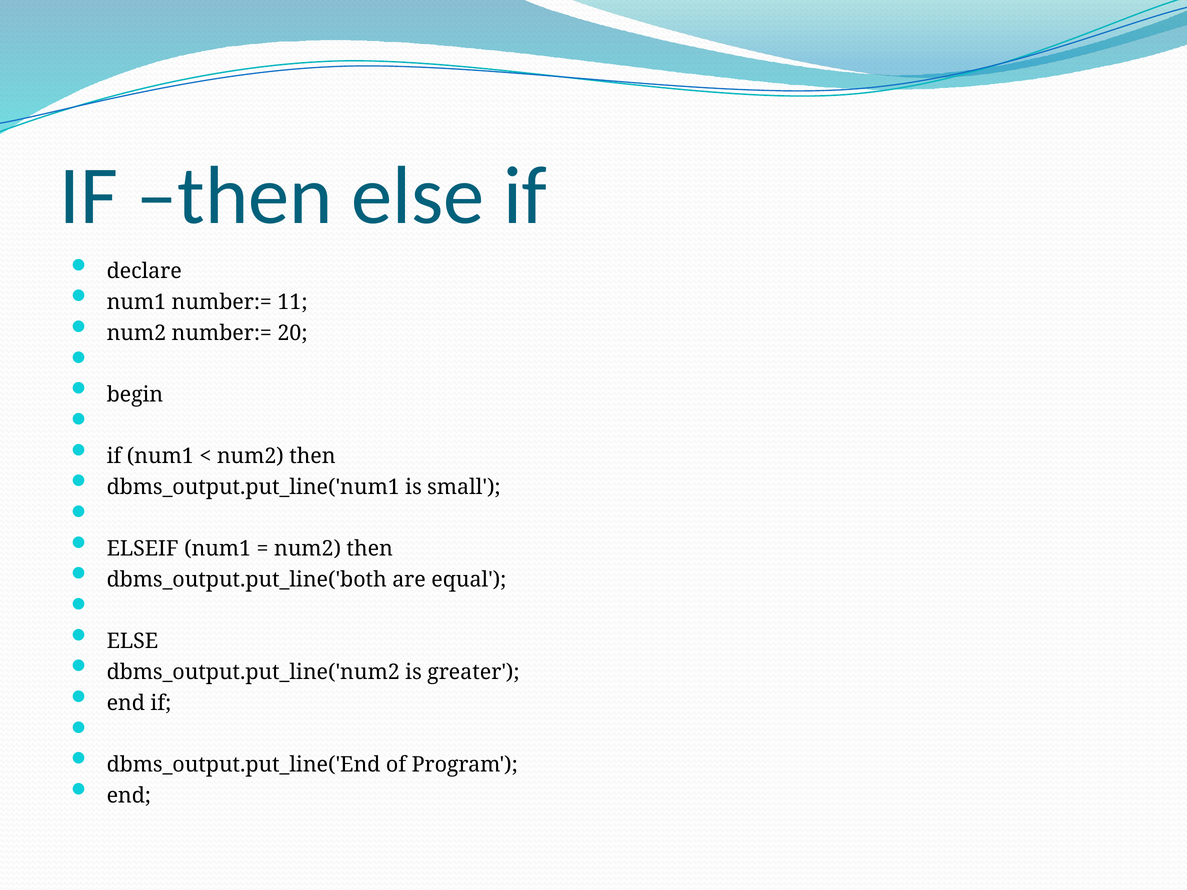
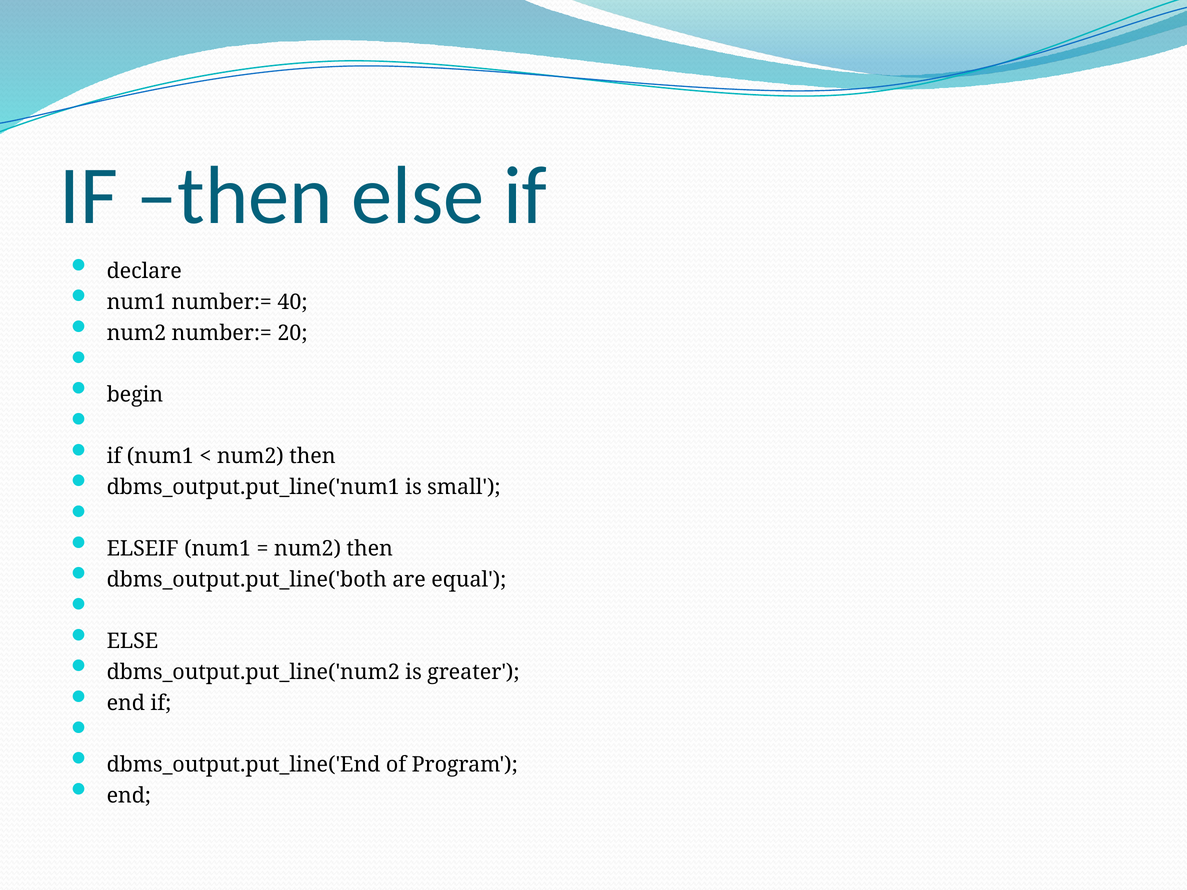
11: 11 -> 40 (292, 302)
